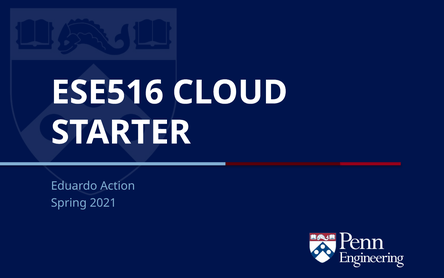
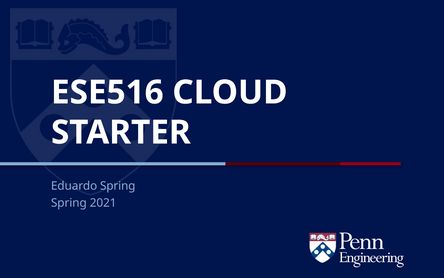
Eduardo Action: Action -> Spring (118, 186)
